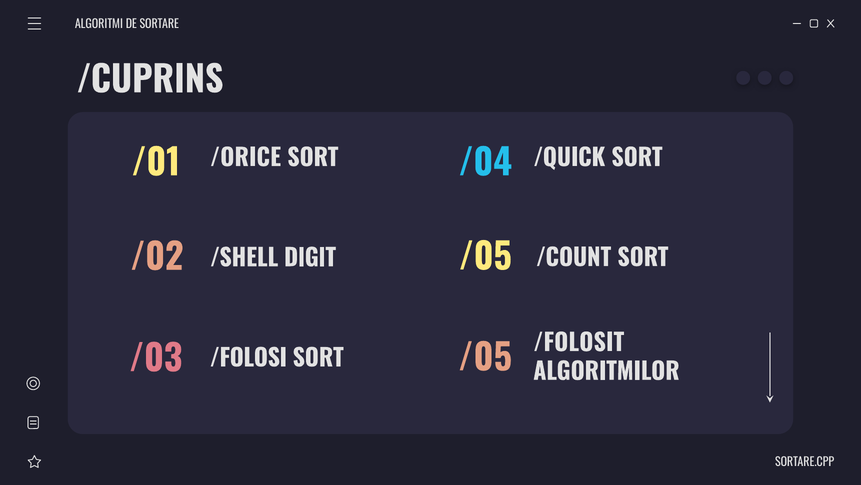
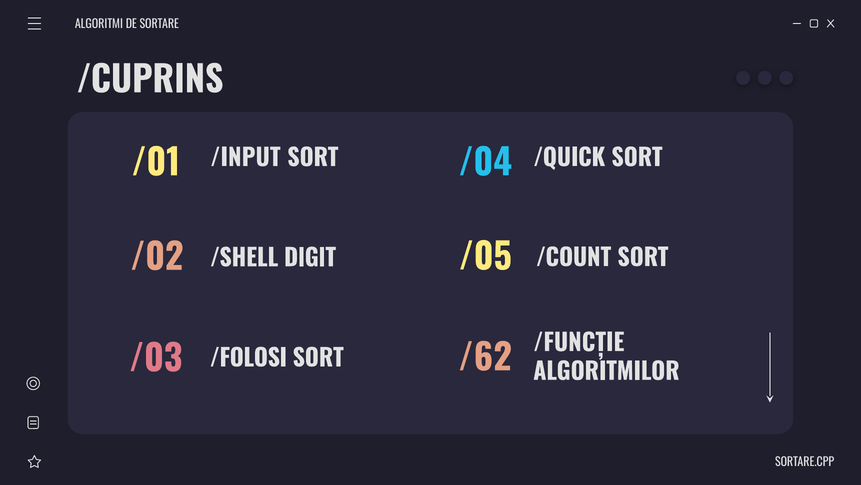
/ORICE: /ORICE -> /INPUT (245, 158)
/FOLOSIT: /FOLOSIT -> /FUNCȚIE (579, 343)
/05: /05 -> /62 (485, 358)
